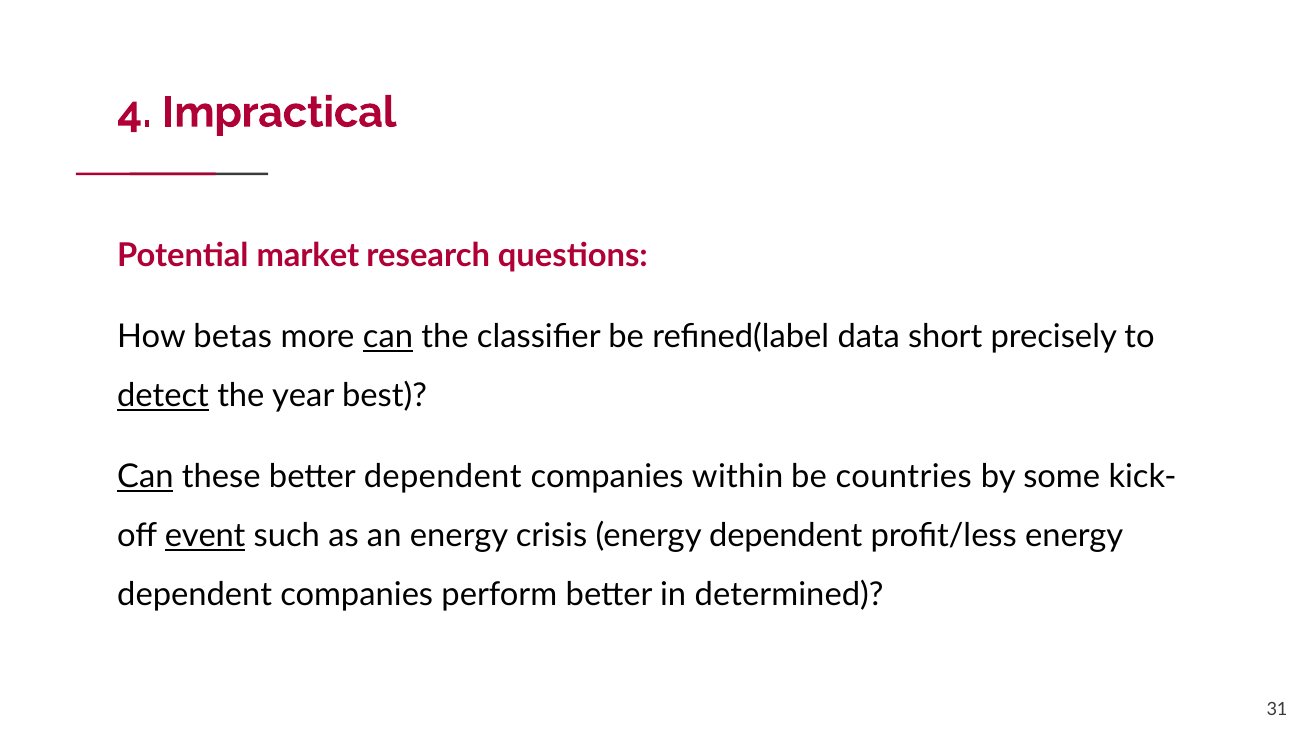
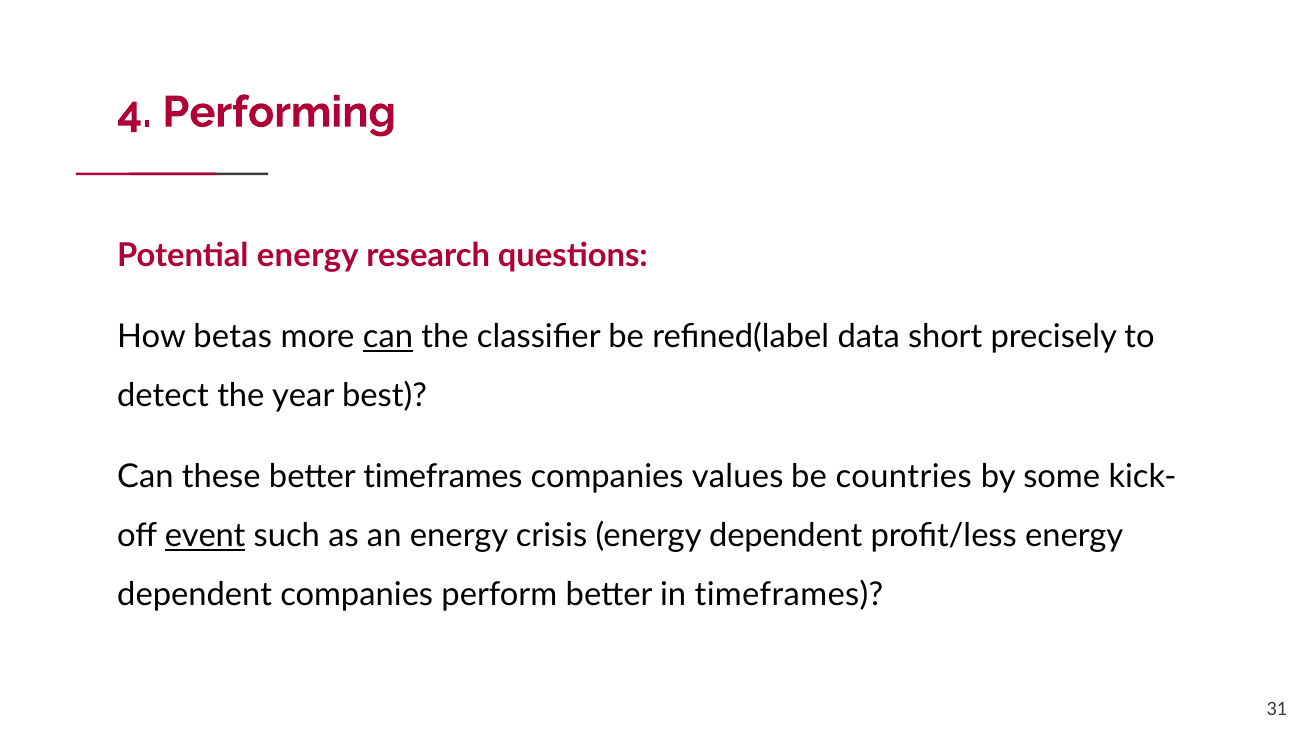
Impractical: Impractical -> Performing (279, 112)
Potential market: market -> energy (308, 256)
detect underline: present -> none (163, 395)
Can underline: present -> none (145, 476)
better dependent: dependent -> timeframes (443, 476)
within: within -> values (738, 476)
in determined: determined -> timeframes (789, 594)
